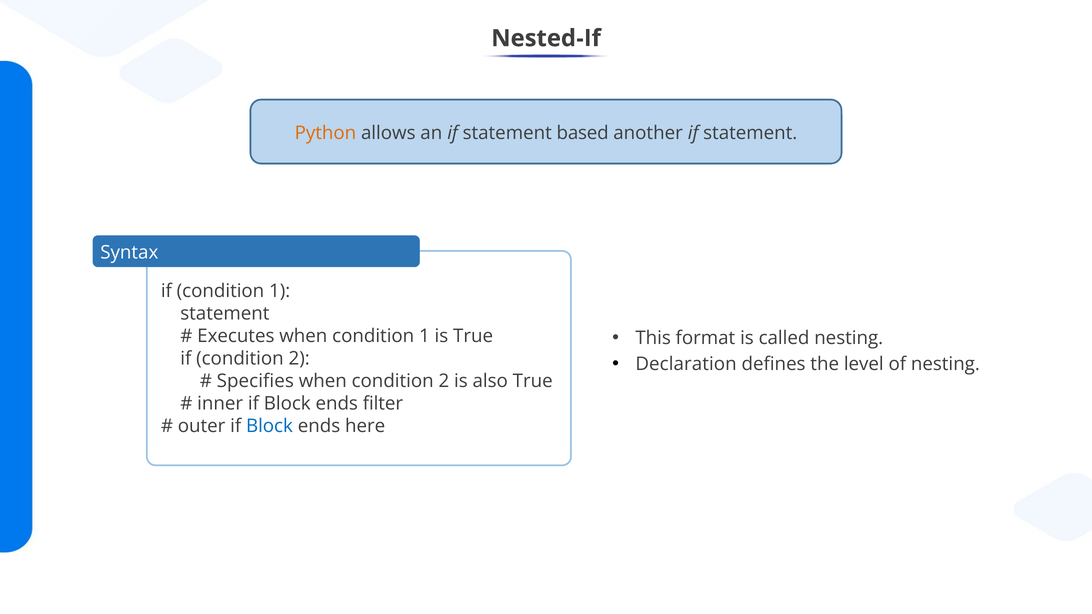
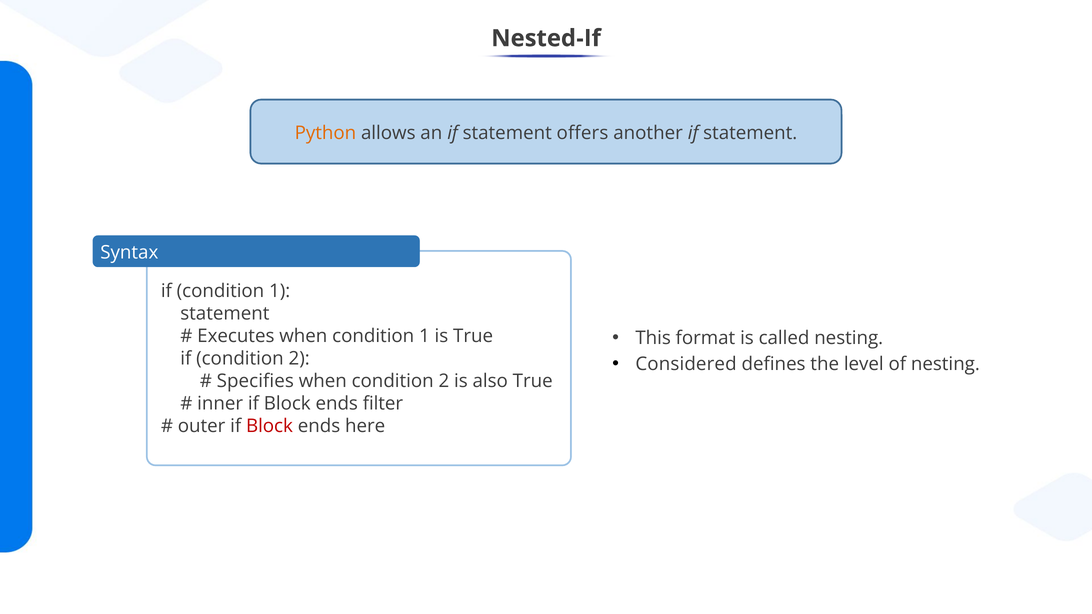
based: based -> offers (582, 133)
Declaration: Declaration -> Considered (686, 364)
Block colour: blue -> red (269, 426)
